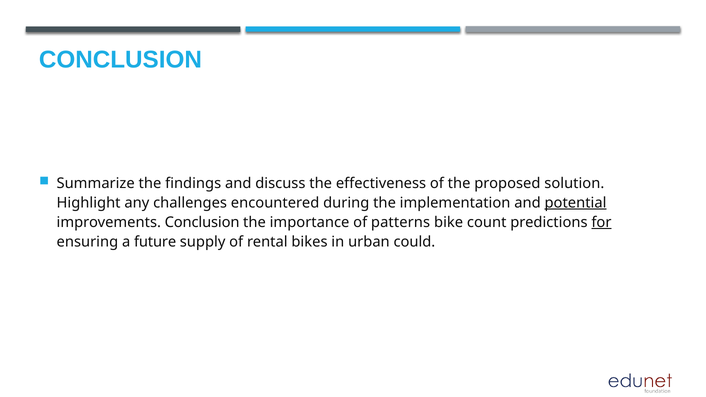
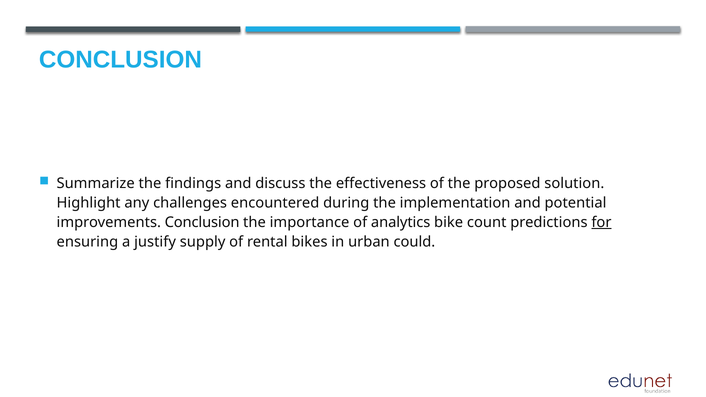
potential underline: present -> none (576, 203)
patterns: patterns -> analytics (401, 222)
future: future -> justify (155, 242)
